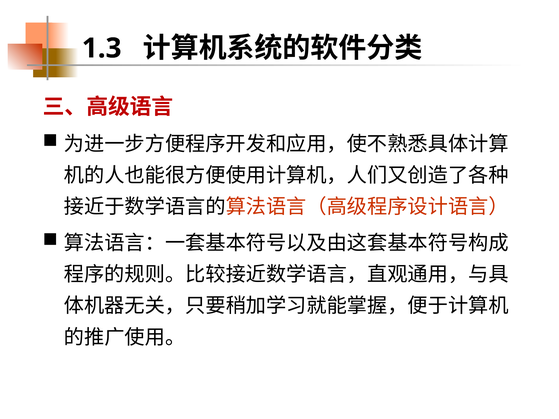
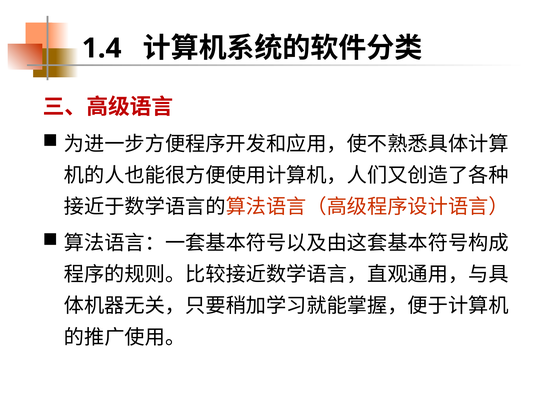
1.3: 1.3 -> 1.4 (102, 48)
